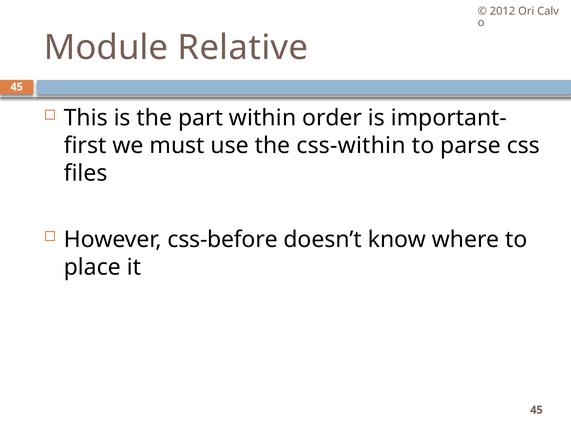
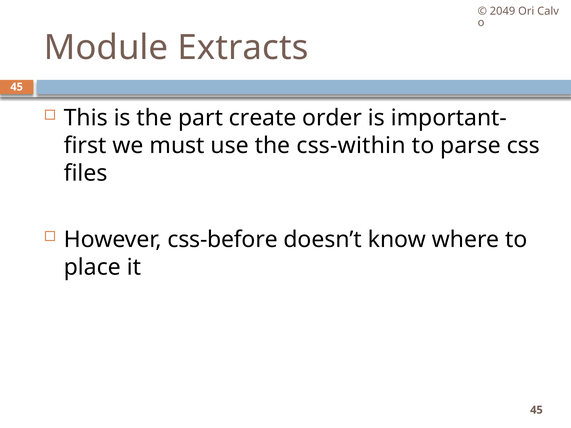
2012: 2012 -> 2049 (503, 11)
Relative: Relative -> Extracts (243, 48)
within: within -> create (263, 118)
